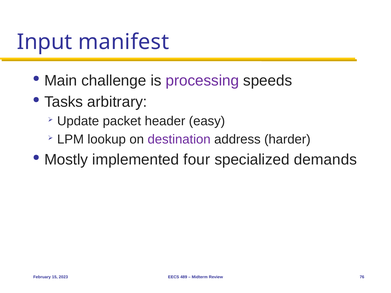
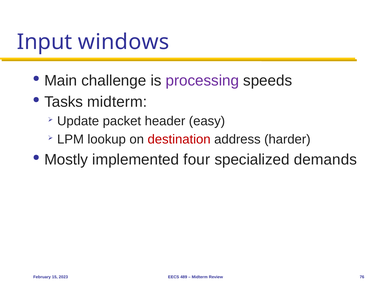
manifest: manifest -> windows (124, 42)
Tasks arbitrary: arbitrary -> midterm (117, 102)
destination colour: purple -> red (179, 140)
